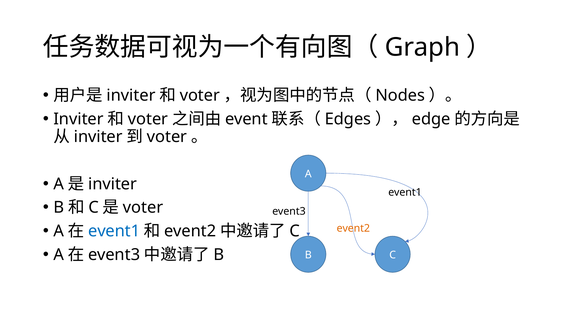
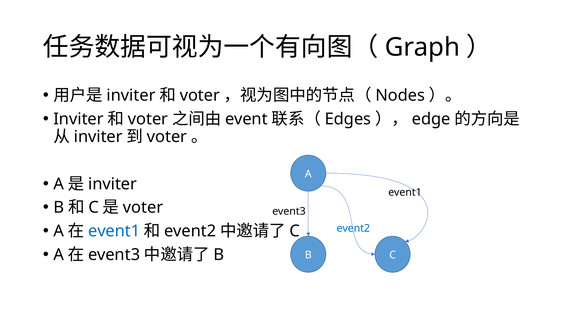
event2 colour: orange -> blue (353, 228)
